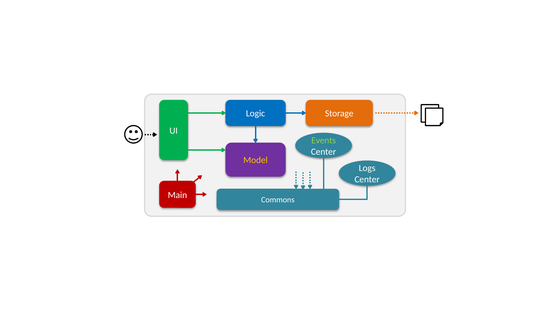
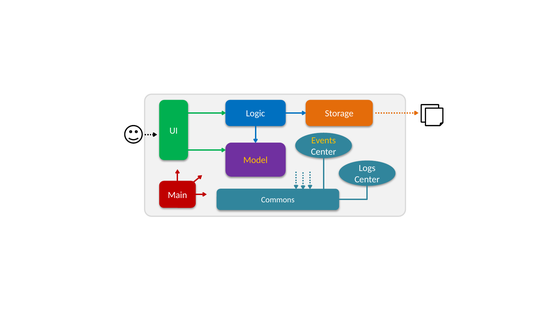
Events colour: light green -> yellow (324, 140)
